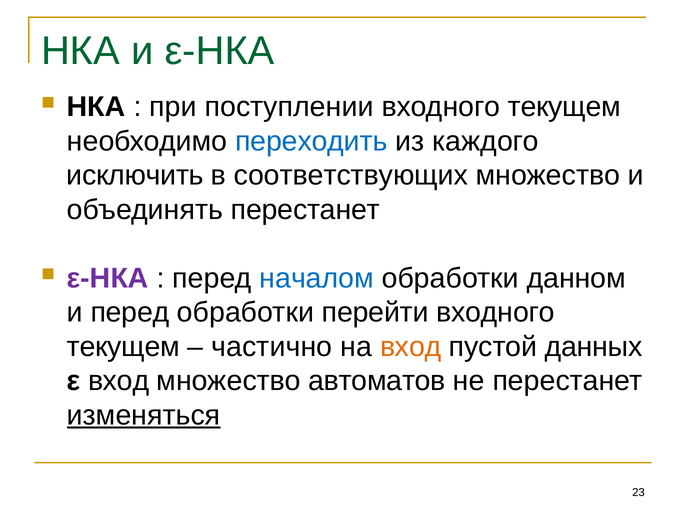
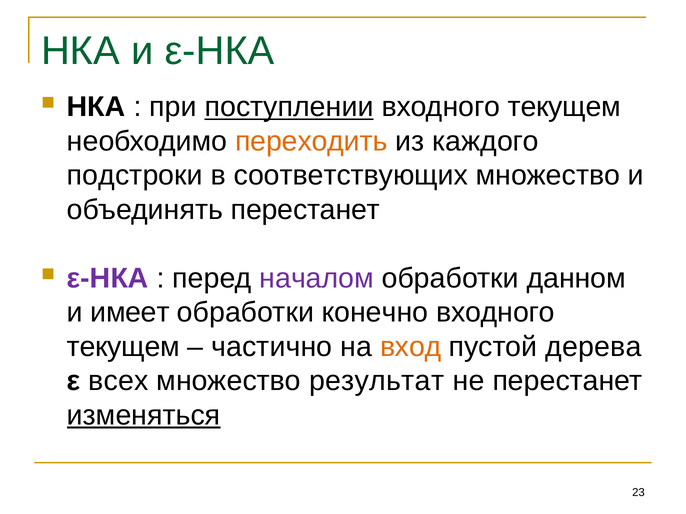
поступлении underline: none -> present (289, 107)
переходить colour: blue -> orange (311, 141)
исключить: исключить -> подстроки (135, 176)
началом colour: blue -> purple (317, 278)
и перед: перед -> имеет (130, 313)
перейти: перейти -> конечно (375, 313)
данных: данных -> дерева (593, 347)
ε вход: вход -> всех (118, 381)
автоматов: автоматов -> результат (377, 381)
